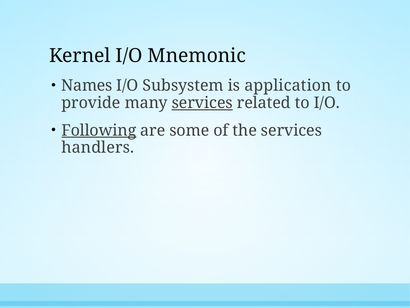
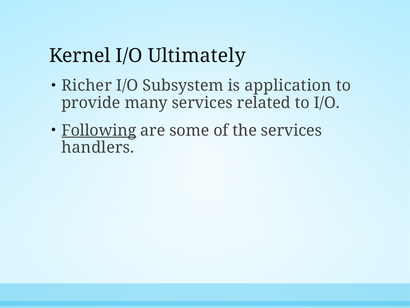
Mnemonic: Mnemonic -> Ultimately (197, 56)
Names: Names -> Richer (87, 86)
services underline: present -> none (202, 103)
